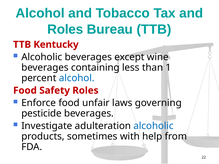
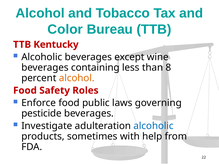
Roles: Roles -> Color (65, 29)
1: 1 -> 8 (168, 68)
alcohol colour: blue -> orange (77, 78)
unfair: unfair -> public (96, 103)
